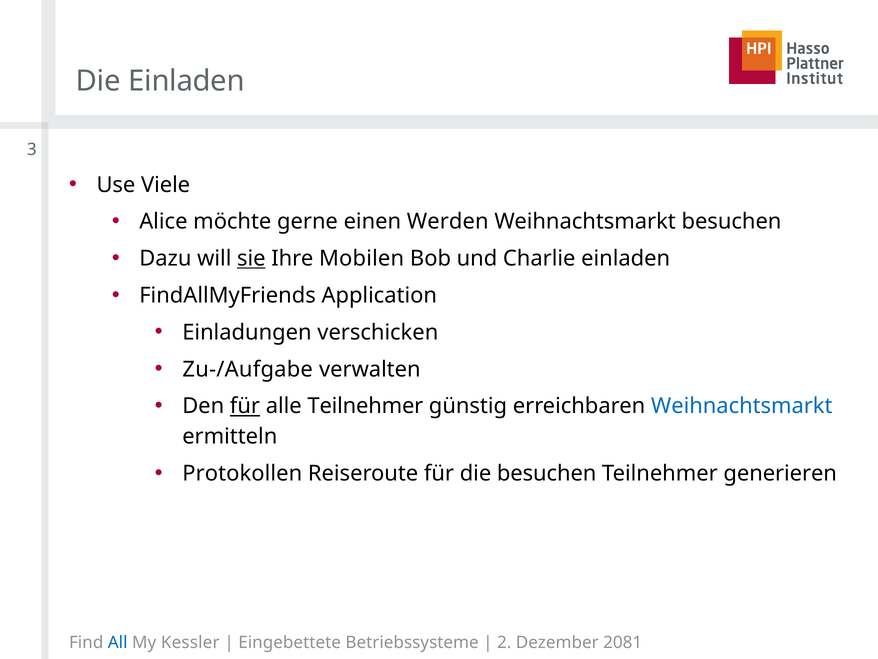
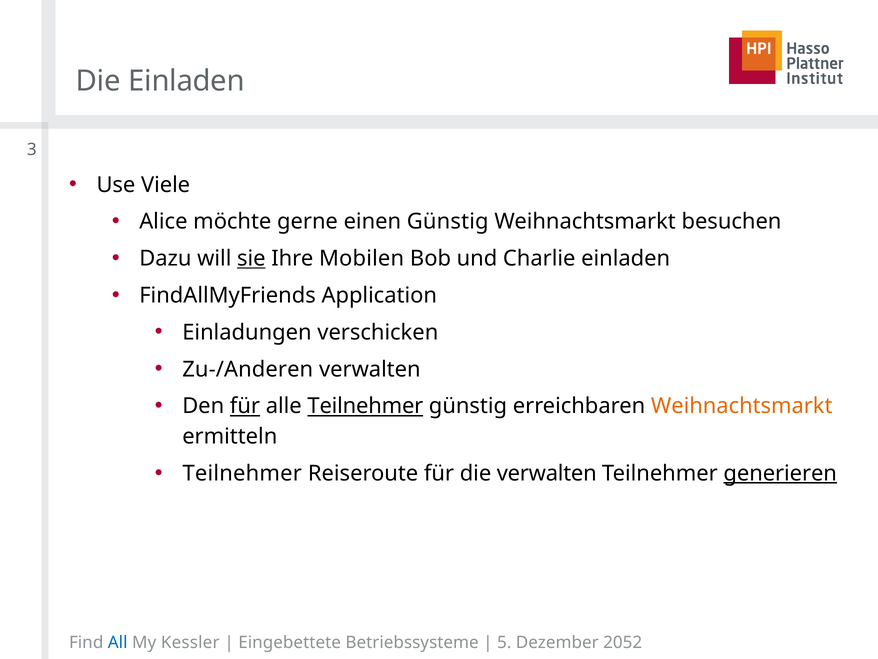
einen Werden: Werden -> Günstig (448, 222)
Zu-/Aufgabe: Zu-/Aufgabe -> Zu-/Anderen (248, 369)
Teilnehmer underline: none -> present (365, 406)
Weihnachtsmarkt colour: blue -> orange (742, 406)
Protokollen: Protokollen -> Teilnehmer (242, 473)
die besuchen: besuchen -> verwalten (547, 473)
generieren underline: none -> present (780, 473)
2: 2 -> 5 (504, 642)
2081: 2081 -> 2052 (623, 642)
